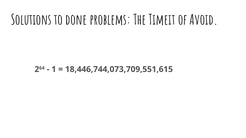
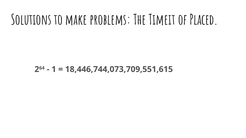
done: done -> make (76, 20)
Avoid: Avoid -> Placed (204, 20)
